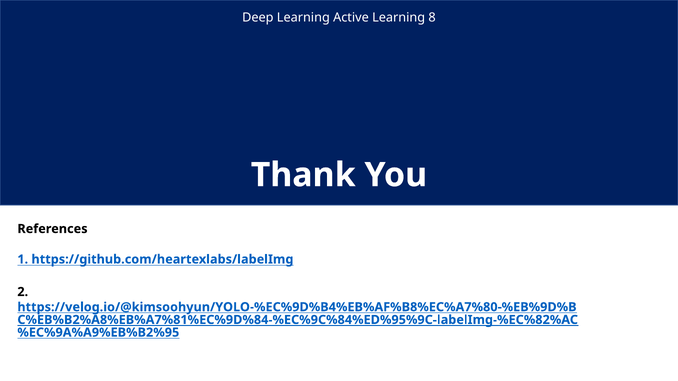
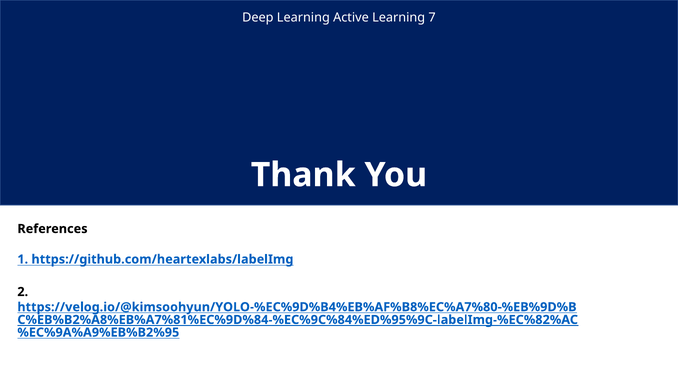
8: 8 -> 7 (432, 18)
